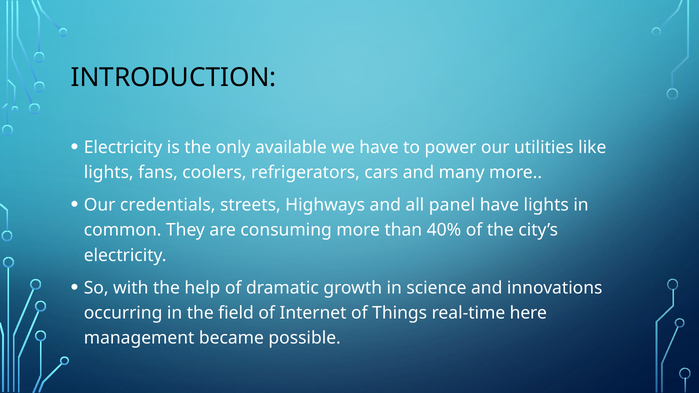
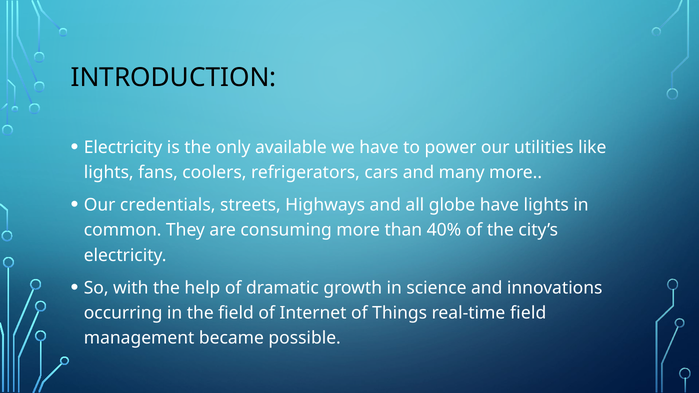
panel: panel -> globe (452, 205)
real-time here: here -> field (528, 313)
